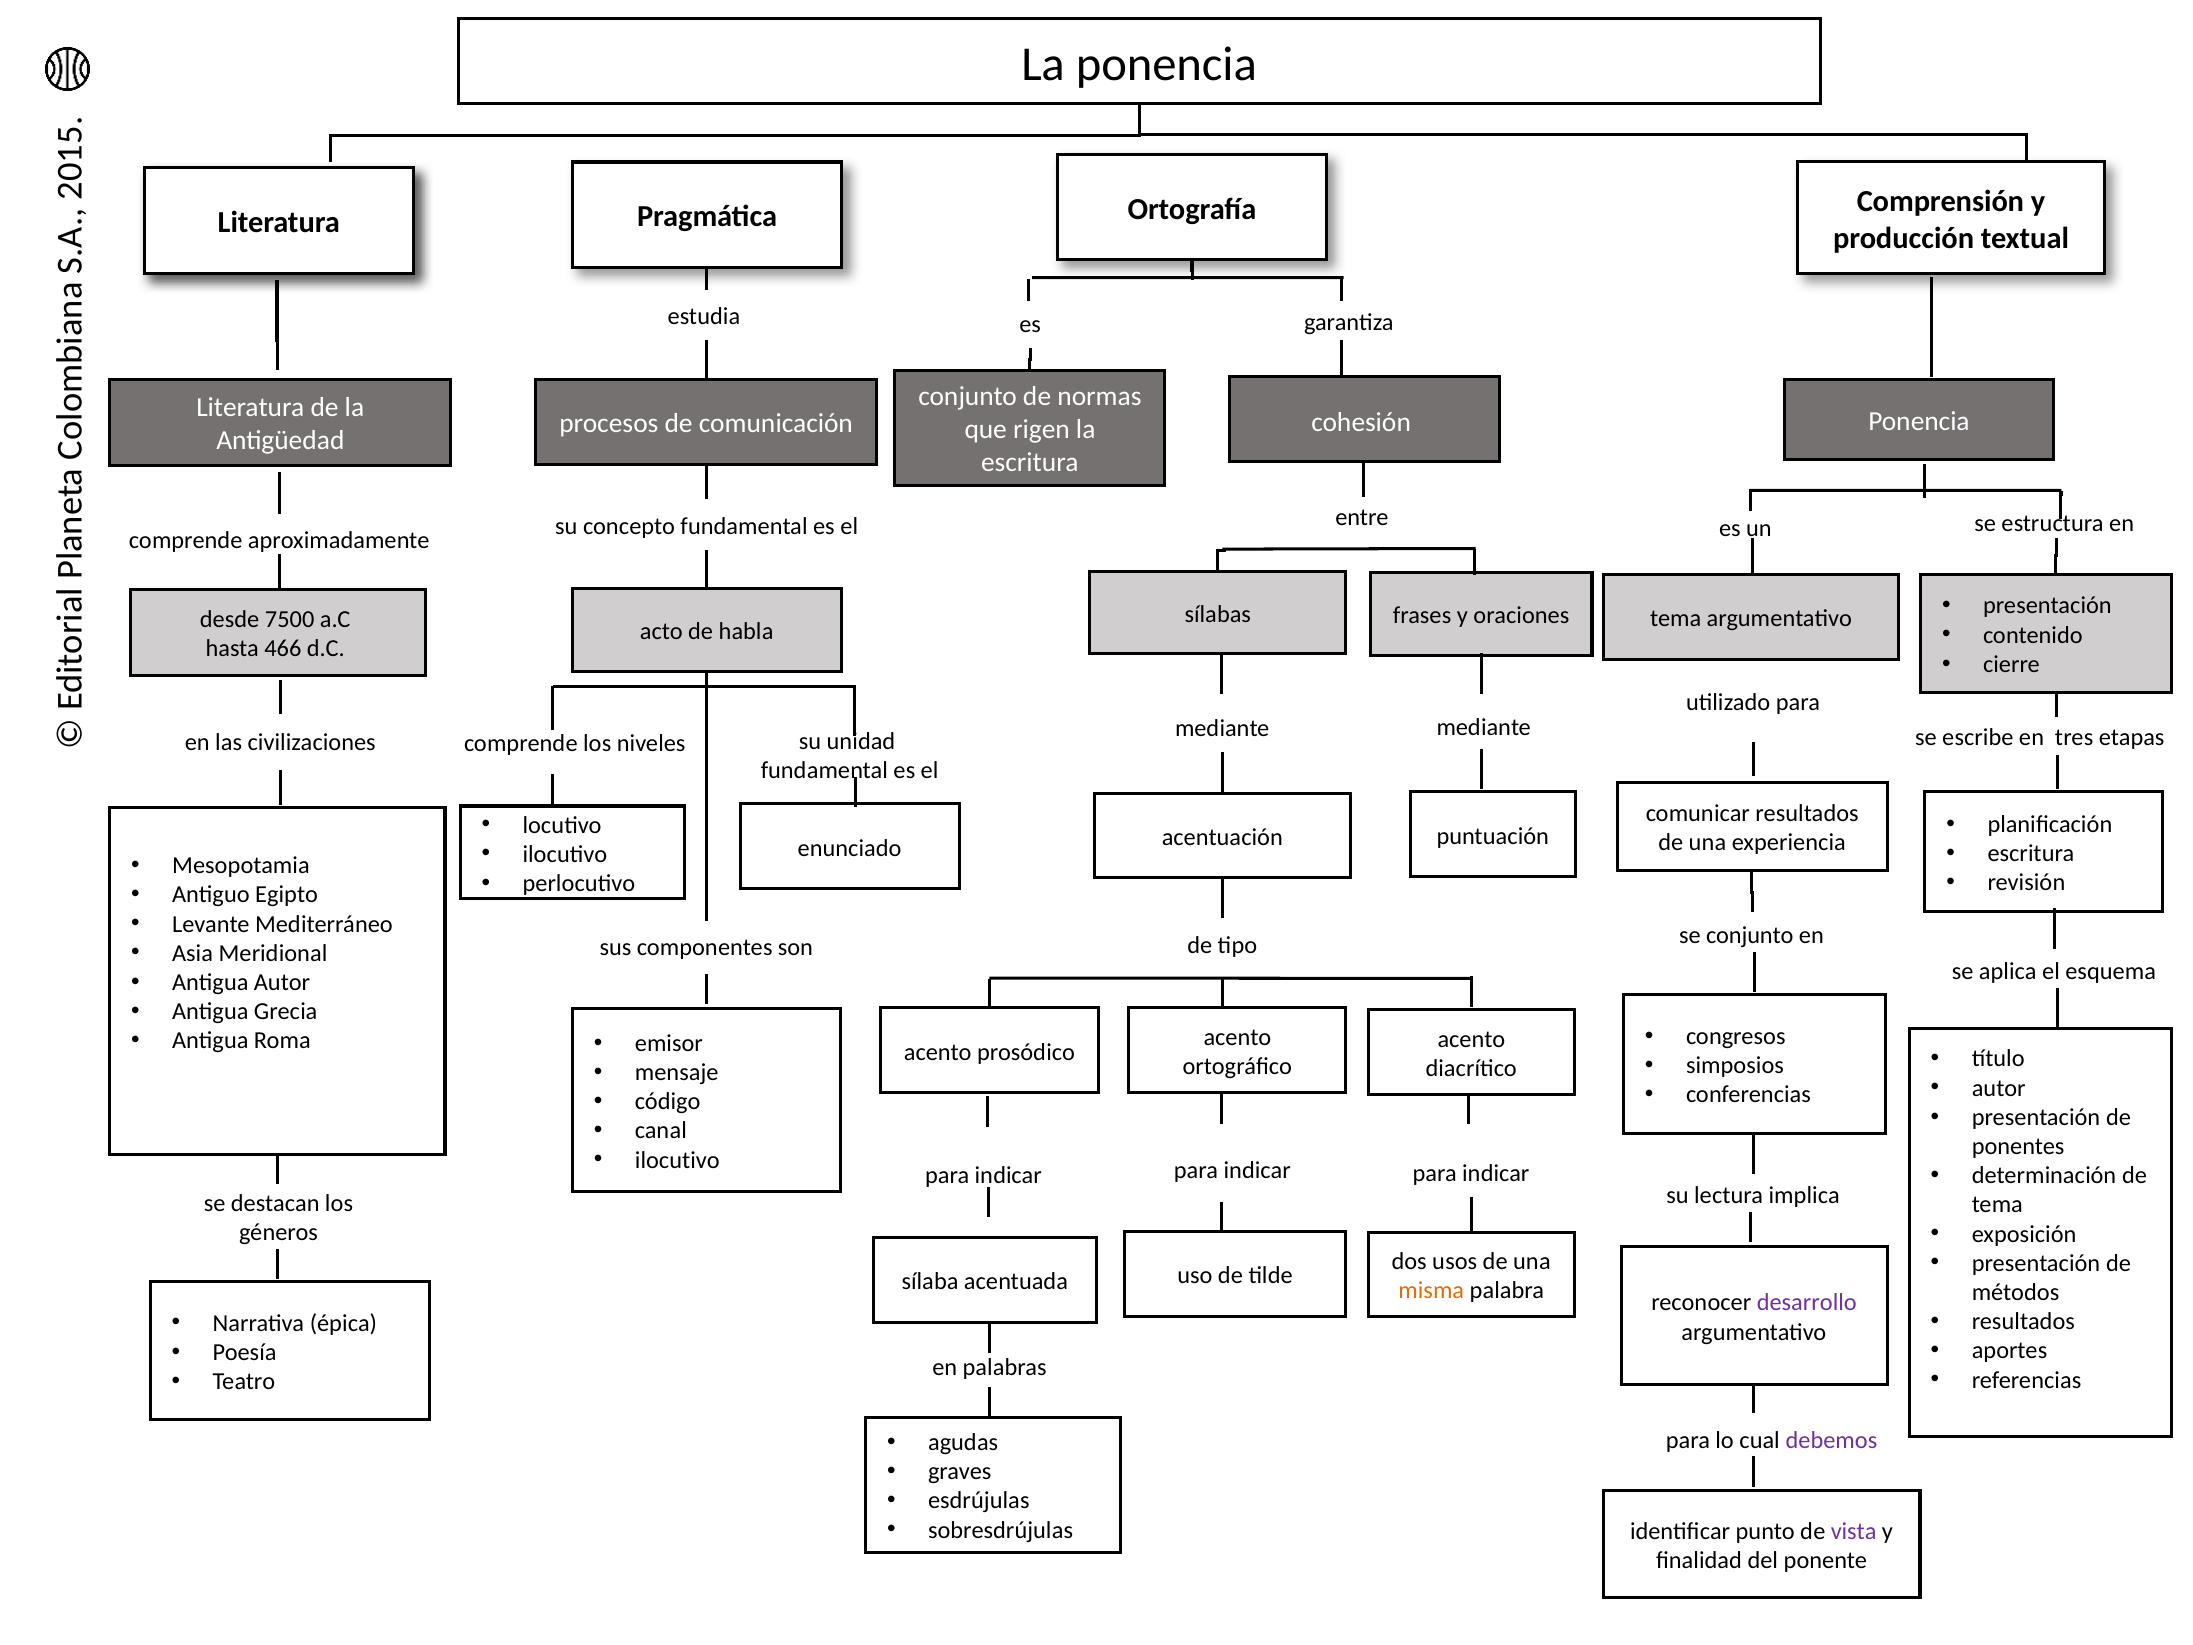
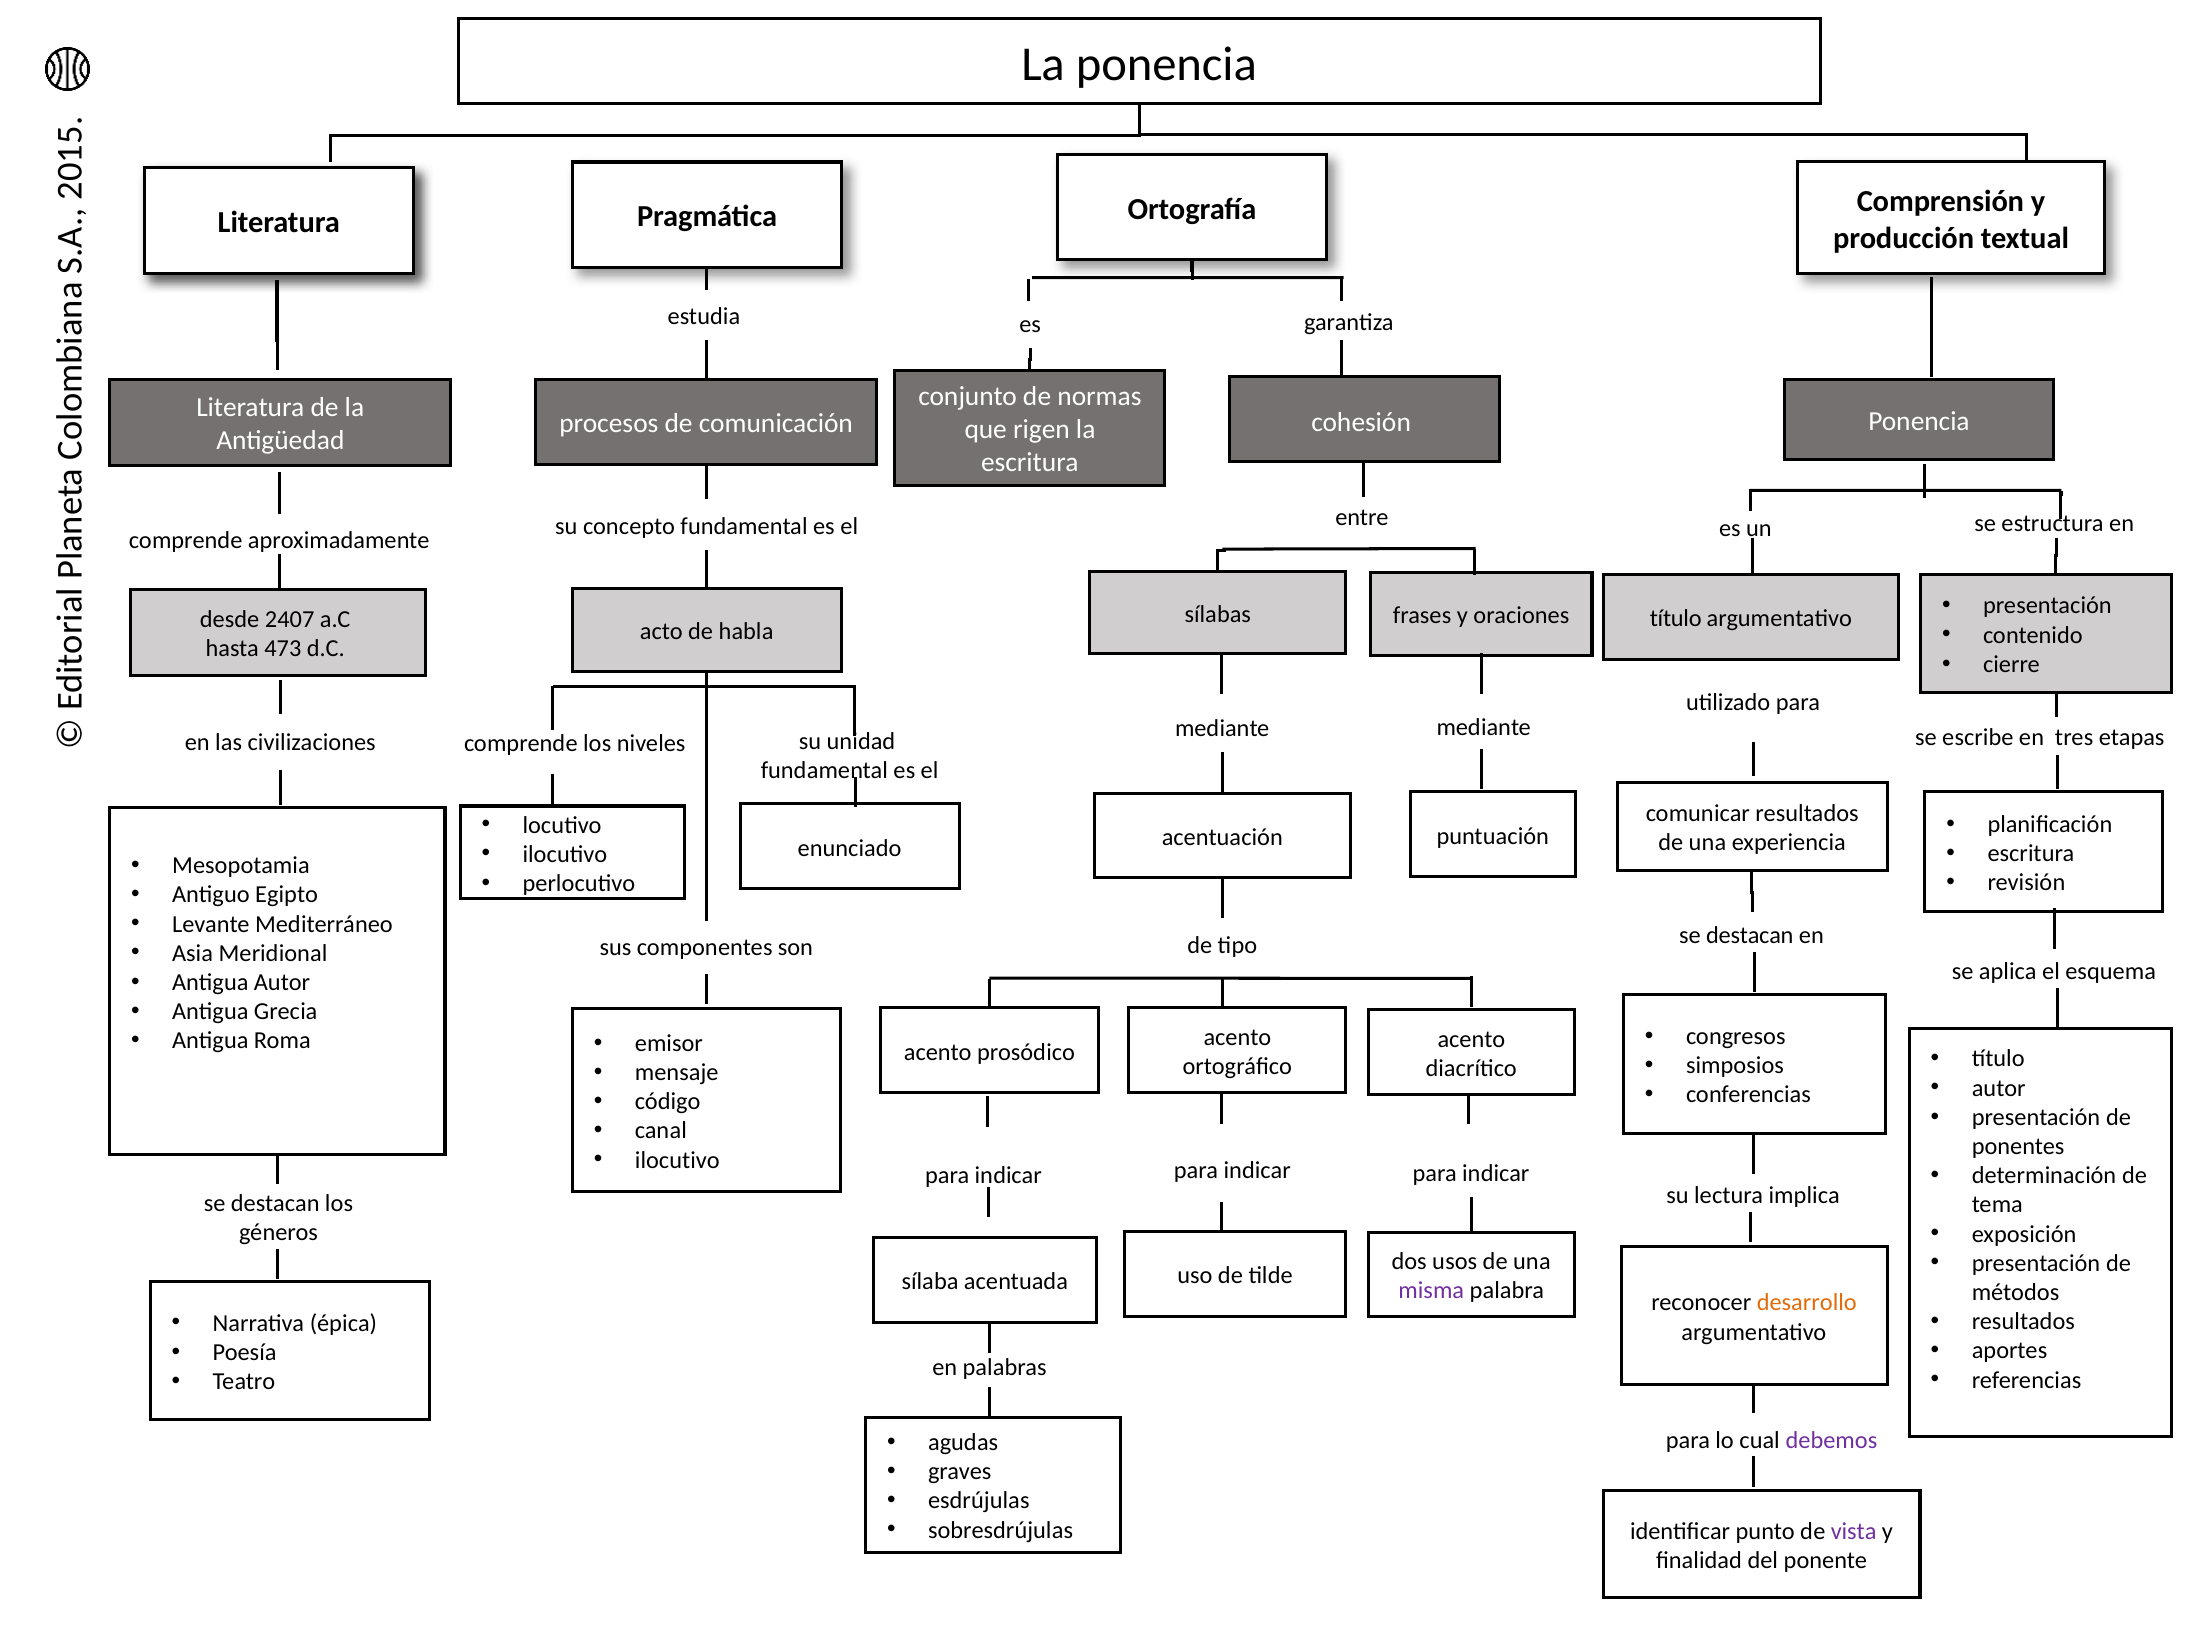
tema: tema -> título (1676, 619)
7500: 7500 -> 2407 (290, 619)
466: 466 -> 473 (283, 649)
conjunto: conjunto -> destacan (1750, 935)
misma colour: orange -> purple (1431, 1291)
desarrollo colour: purple -> orange (1807, 1303)
